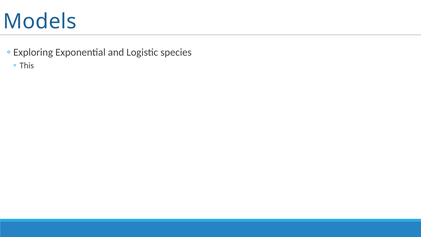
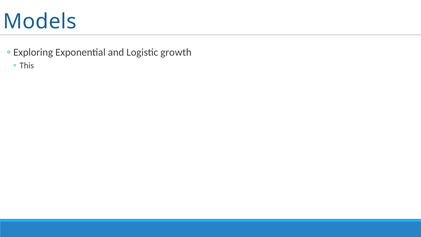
species: species -> growth (176, 52)
